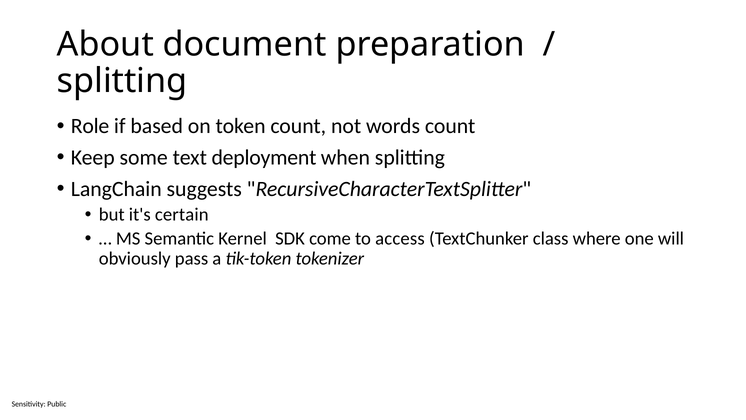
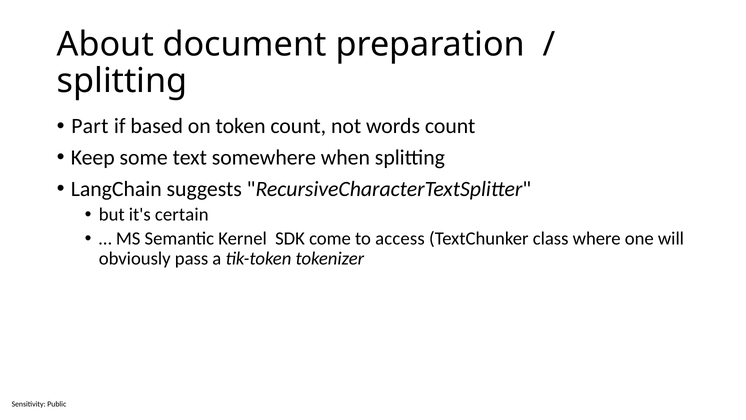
Role: Role -> Part (90, 126)
deployment: deployment -> somewhere (264, 157)
